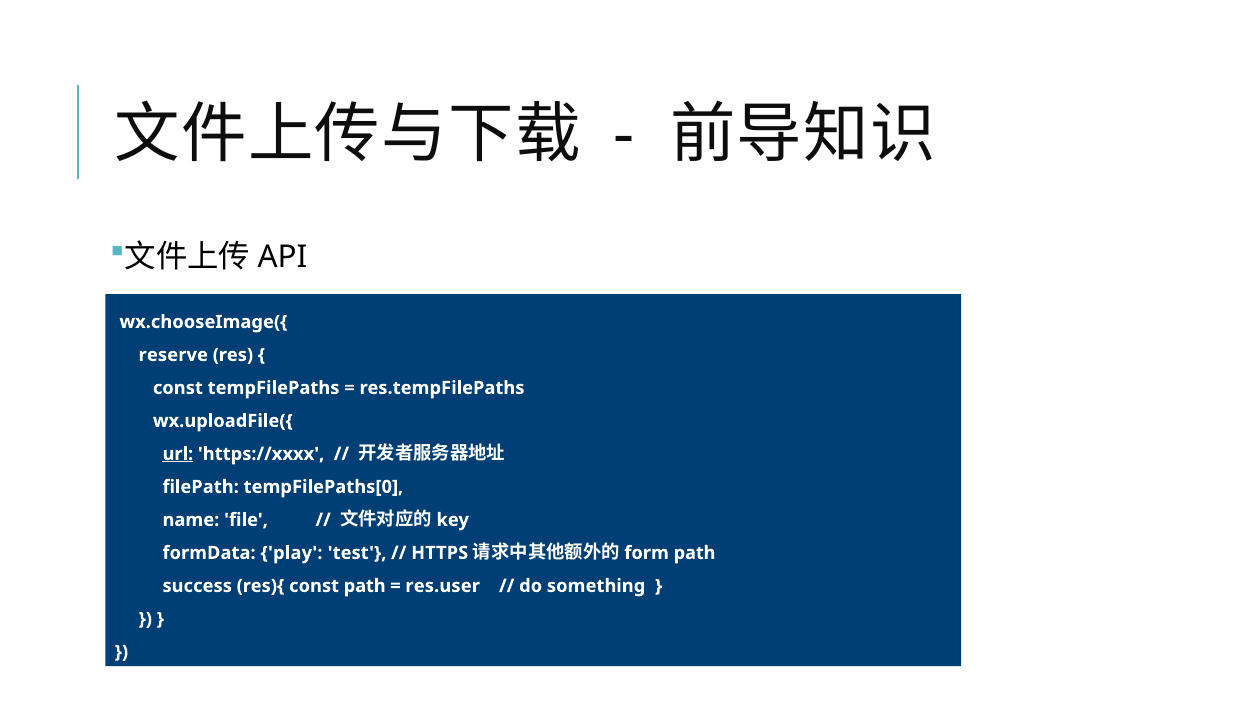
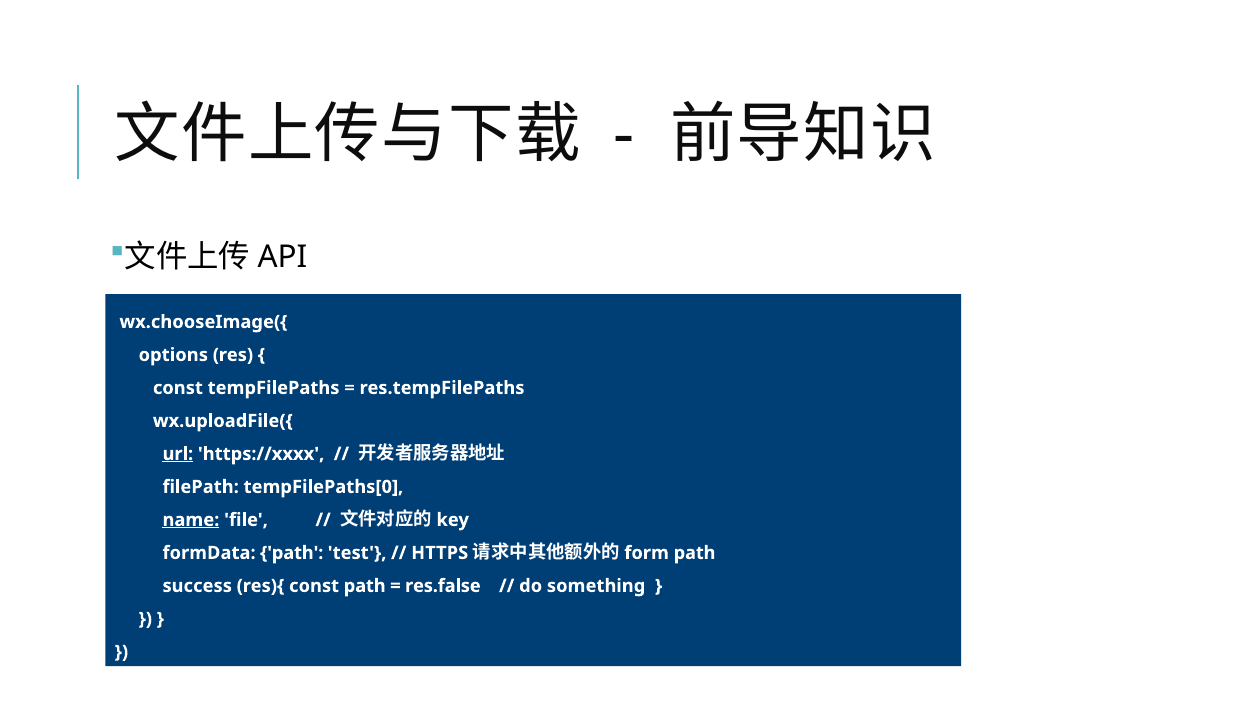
reserve: reserve -> options (173, 355)
name underline: none -> present (191, 520)
formData play: play -> path (292, 552)
res.user: res.user -> res.false (443, 585)
